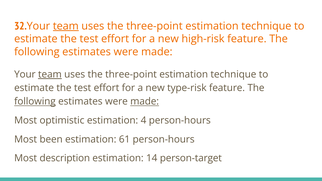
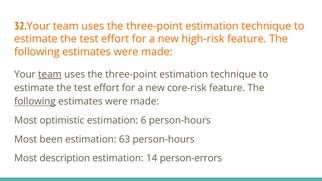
team underline: present -> none (66, 26)
type-risk: type-risk -> core-risk (187, 88)
made underline: present -> none (145, 102)
4: 4 -> 6 (143, 120)
61: 61 -> 63 (125, 139)
person-target: person-target -> person-errors (191, 158)
